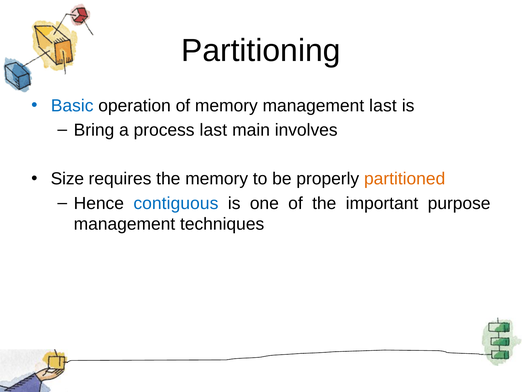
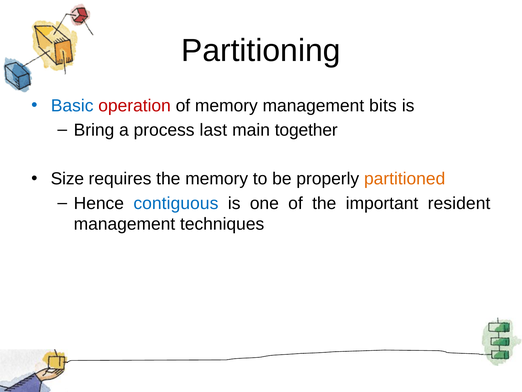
operation colour: black -> red (135, 106)
management last: last -> bits (383, 106)
involves: involves -> together (306, 130)
purpose: purpose -> resident (459, 203)
